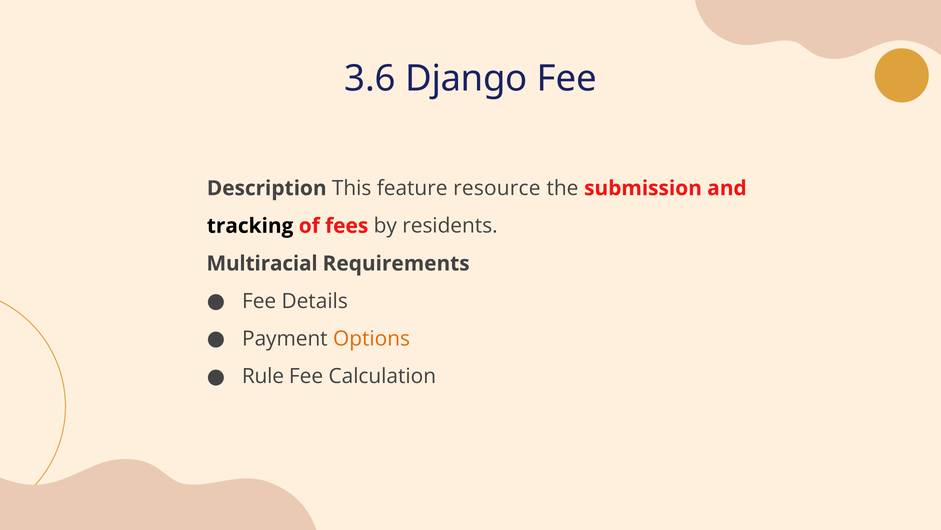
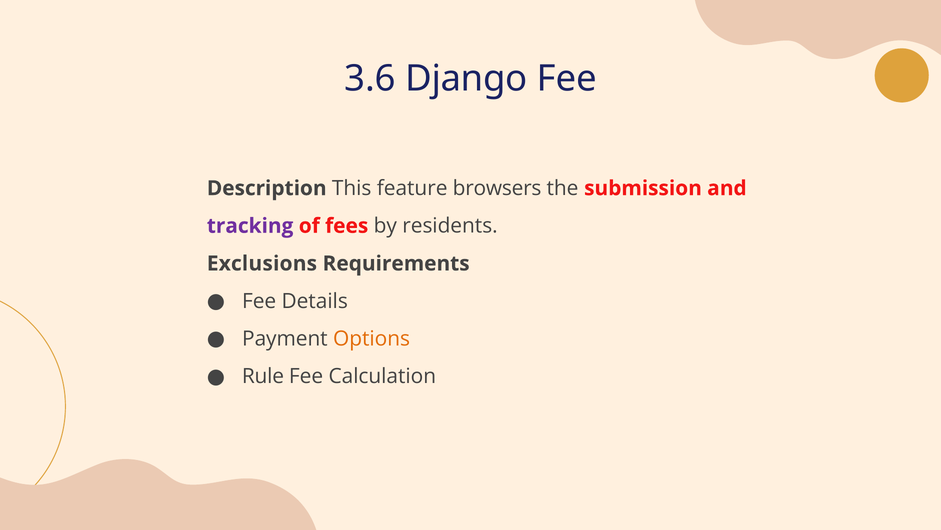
resource: resource -> browsers (497, 188)
tracking colour: black -> purple (250, 226)
Multiracial: Multiracial -> Exclusions (262, 263)
